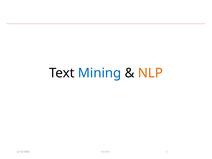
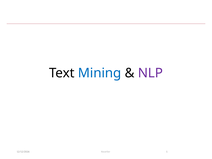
NLP colour: orange -> purple (150, 73)
